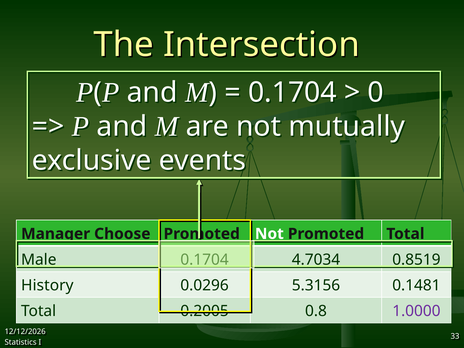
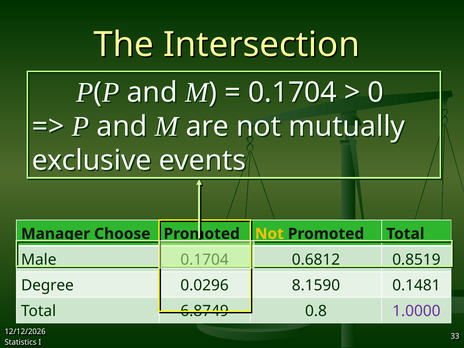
Not colour: white -> yellow (269, 234)
4.7034: 4.7034 -> 0.6812 (316, 260)
History: History -> Degree (47, 285)
5.3156: 5.3156 -> 8.1590 (316, 285)
0.2005: 0.2005 -> 6.8749 (205, 311)
